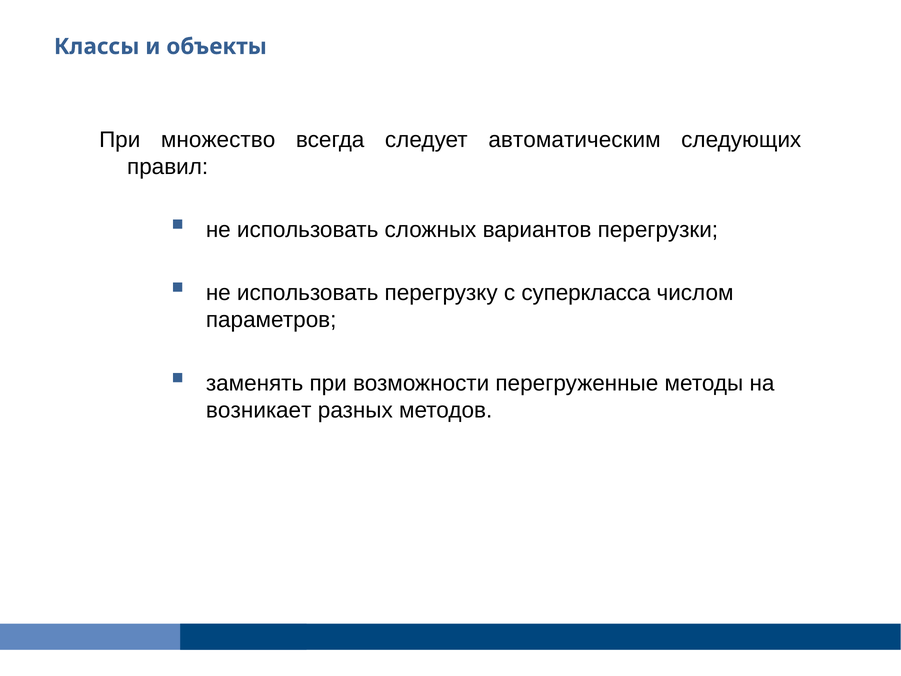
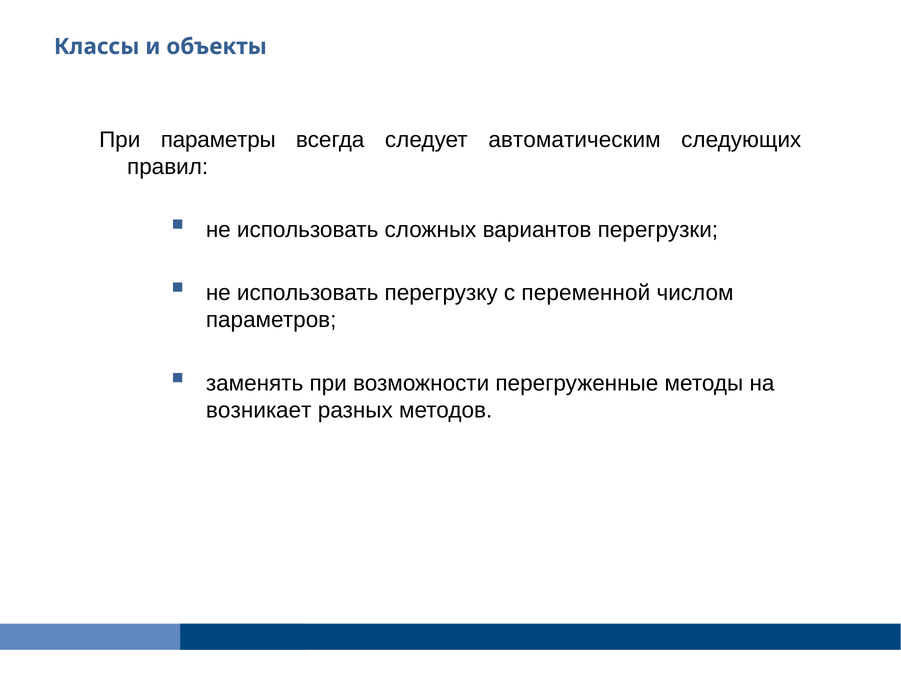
множество: множество -> параметры (218, 140)
суперкласса: суперкласса -> переменной (586, 293)
